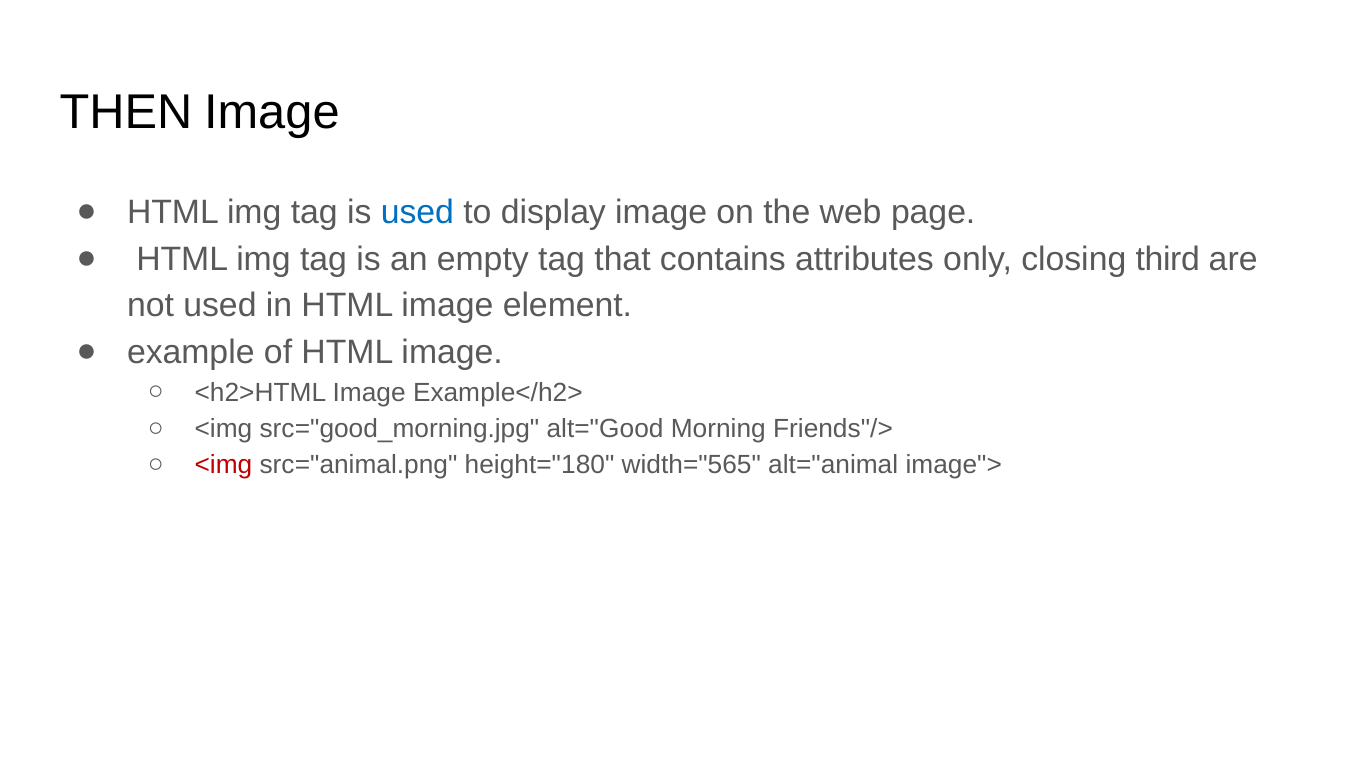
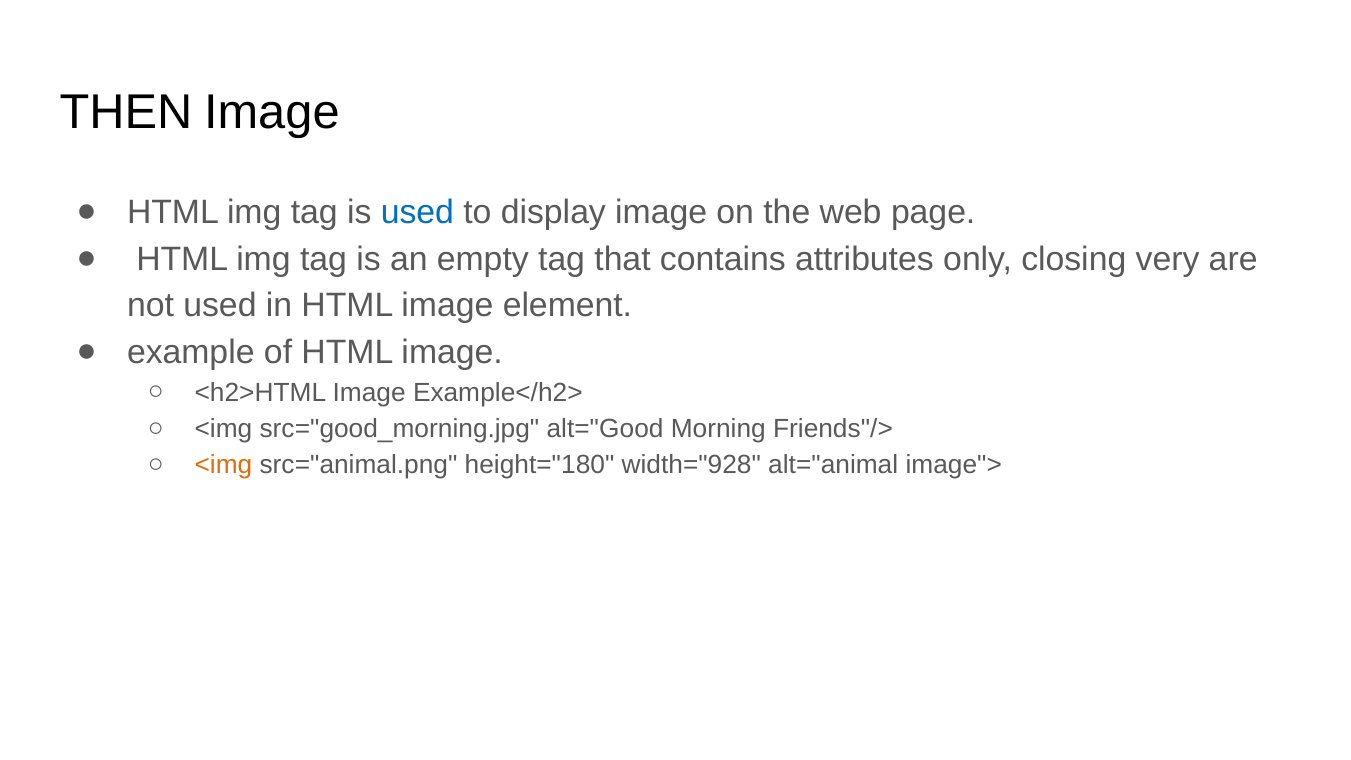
third: third -> very (1168, 259)
<img colour: red -> orange (223, 465)
width="565: width="565 -> width="928 (691, 465)
